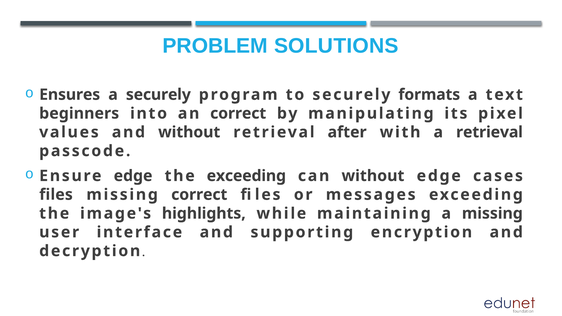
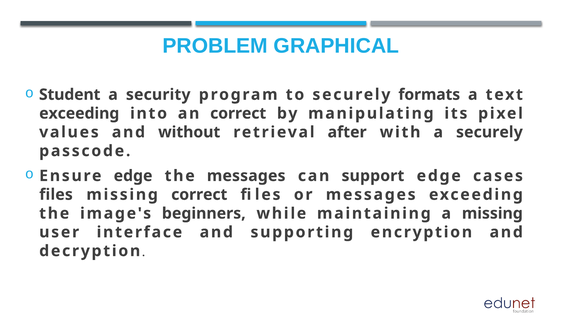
SOLUTIONS: SOLUTIONS -> GRAPHICAL (336, 46)
Ensures: Ensures -> Student (70, 95)
a securely: securely -> security (158, 95)
beginners: beginners -> exceeding (79, 113)
a retrieval: retrieval -> securely (489, 132)
the exceeding: exceeding -> messages (246, 176)
can without: without -> support (373, 176)
highlights: highlights -> beginners (204, 213)
